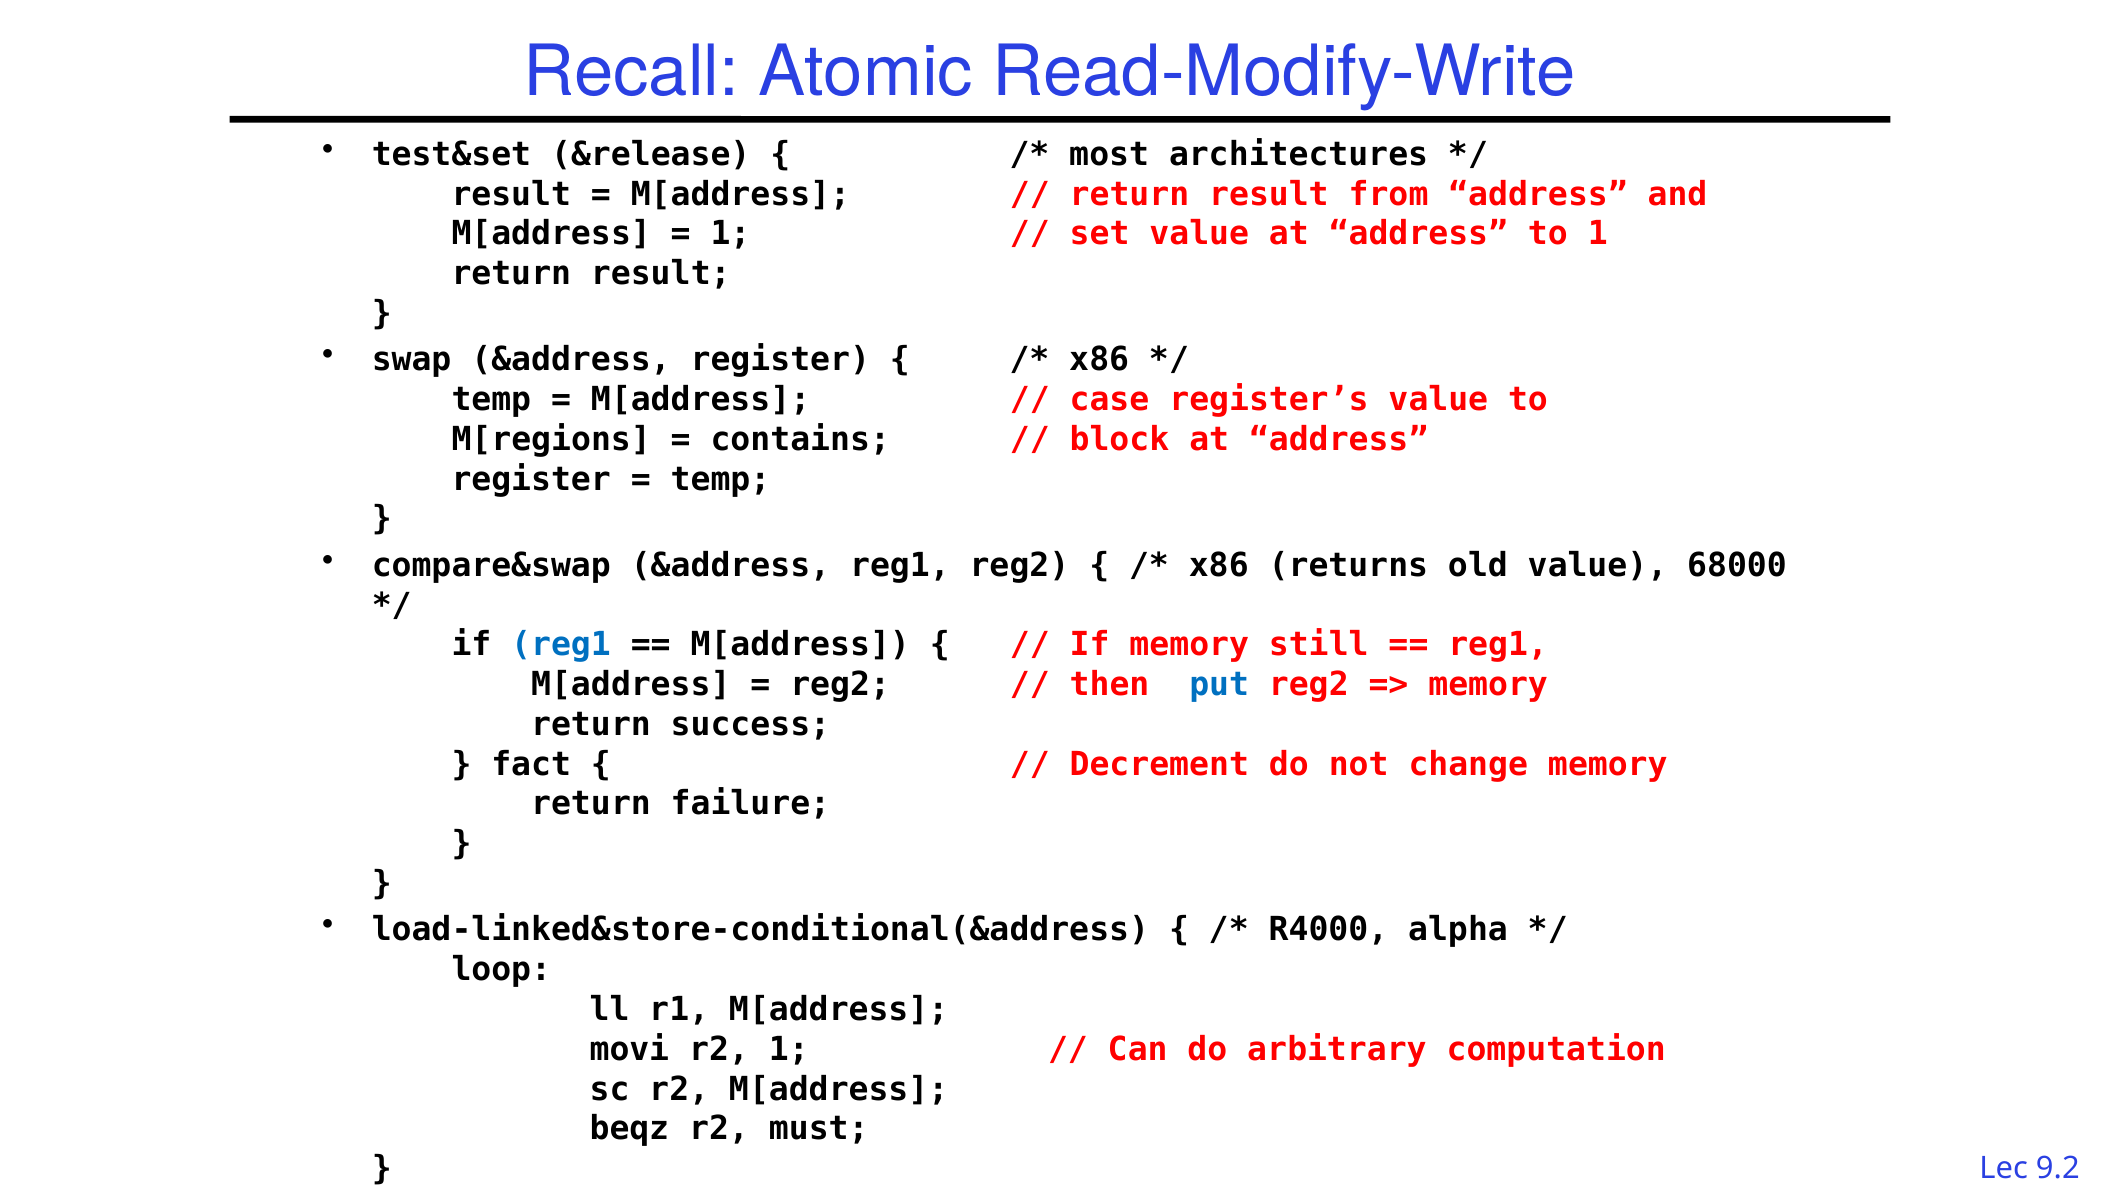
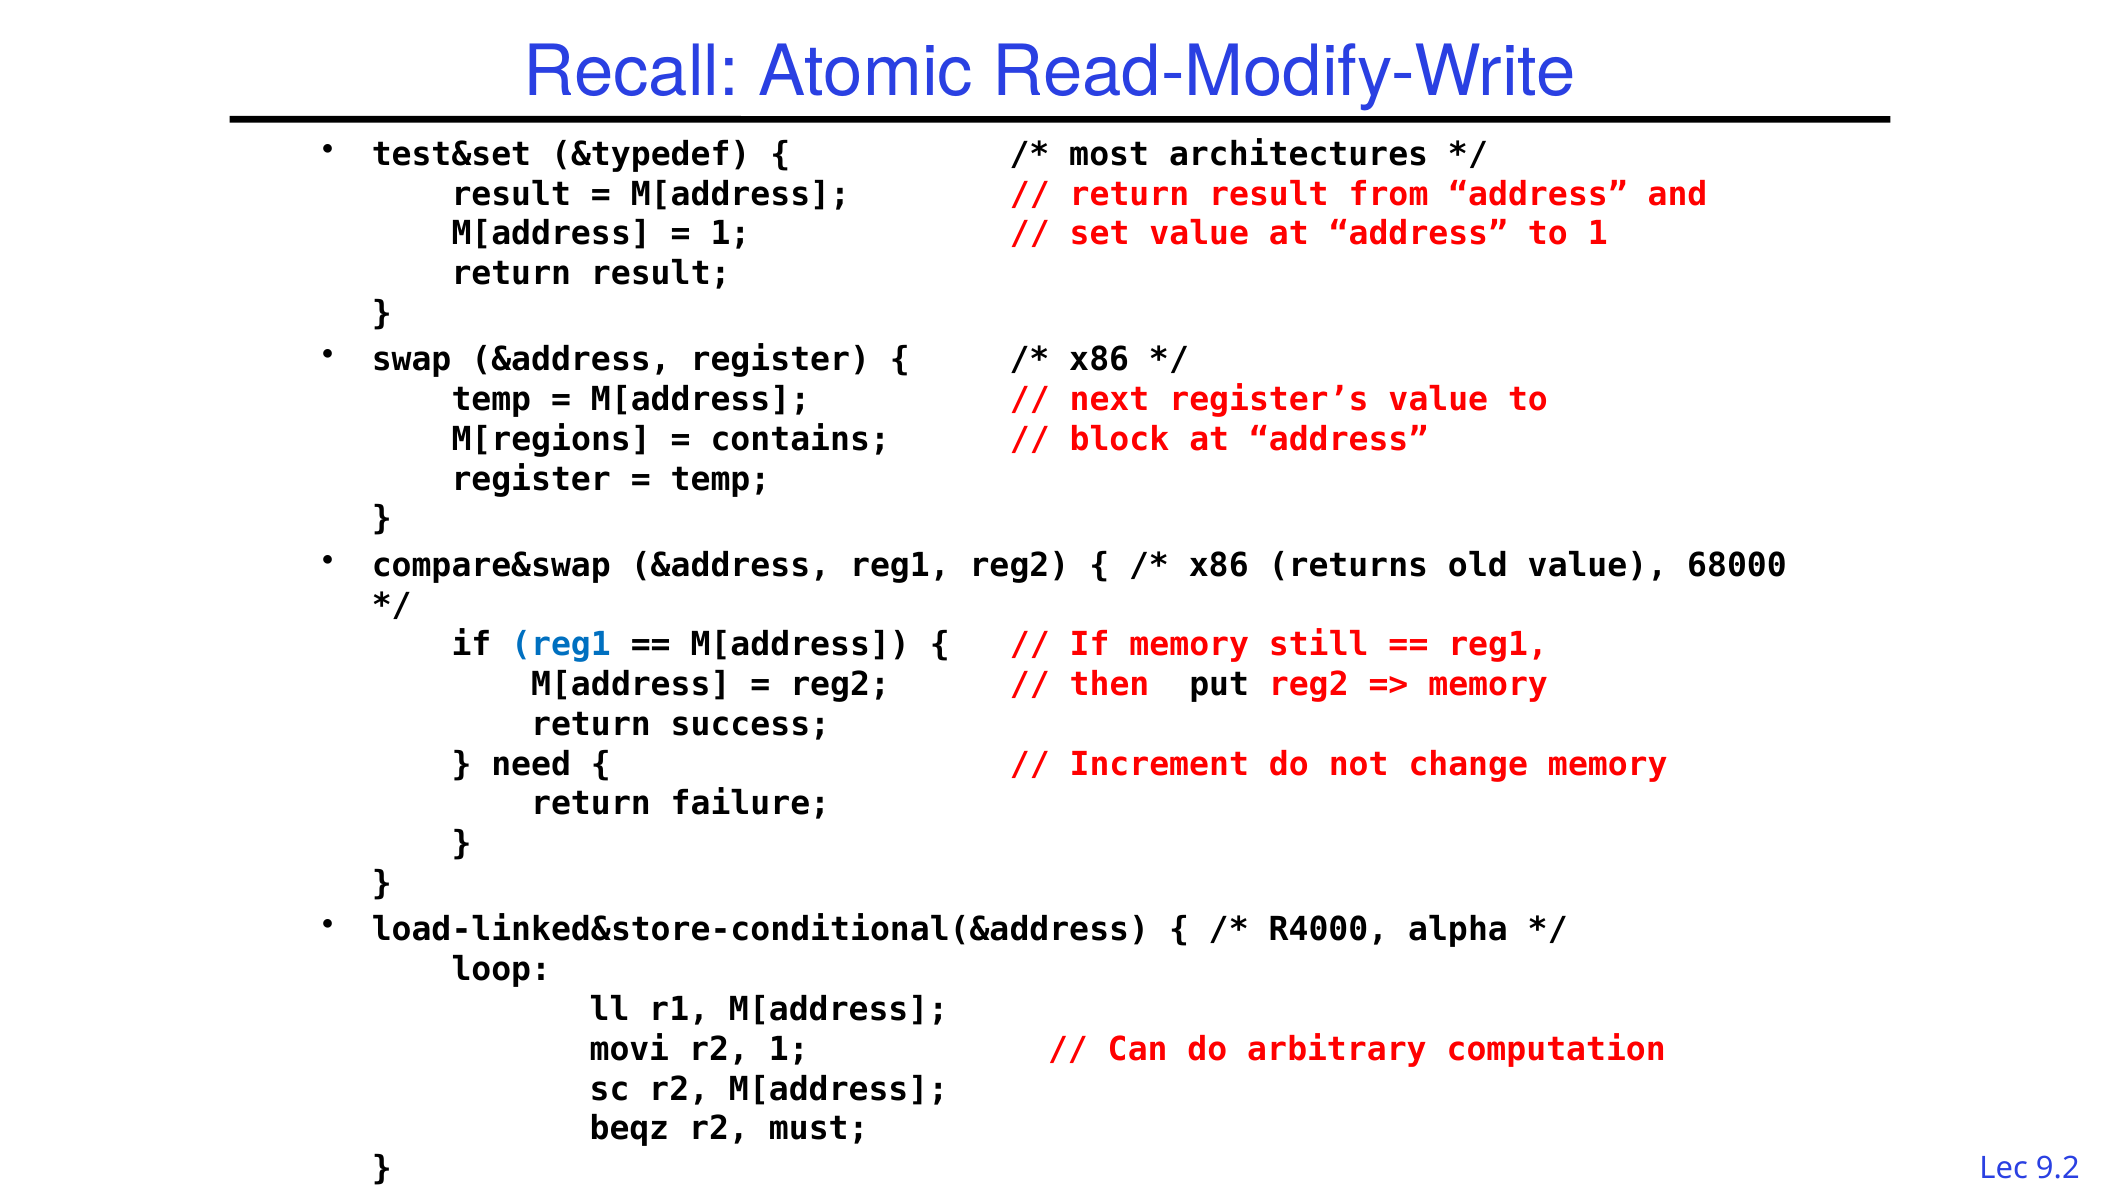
&release: &release -> &typedef (651, 154)
case: case -> next (1109, 400)
put colour: blue -> black (1219, 684)
fact: fact -> need (531, 764)
Decrement: Decrement -> Increment (1159, 764)
